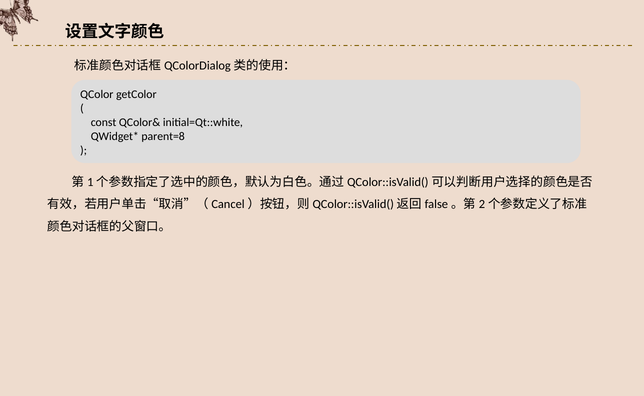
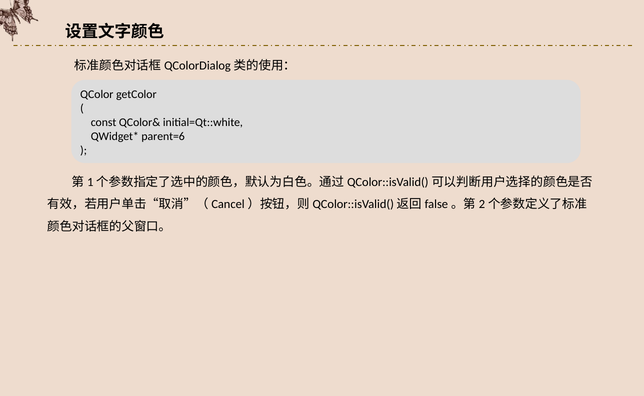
parent=8: parent=8 -> parent=6 (163, 136)
